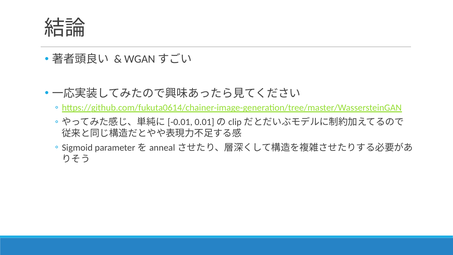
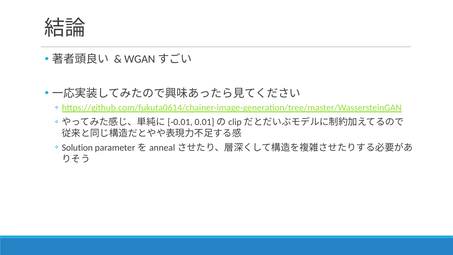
Sigmoid: Sigmoid -> Solution (77, 148)
